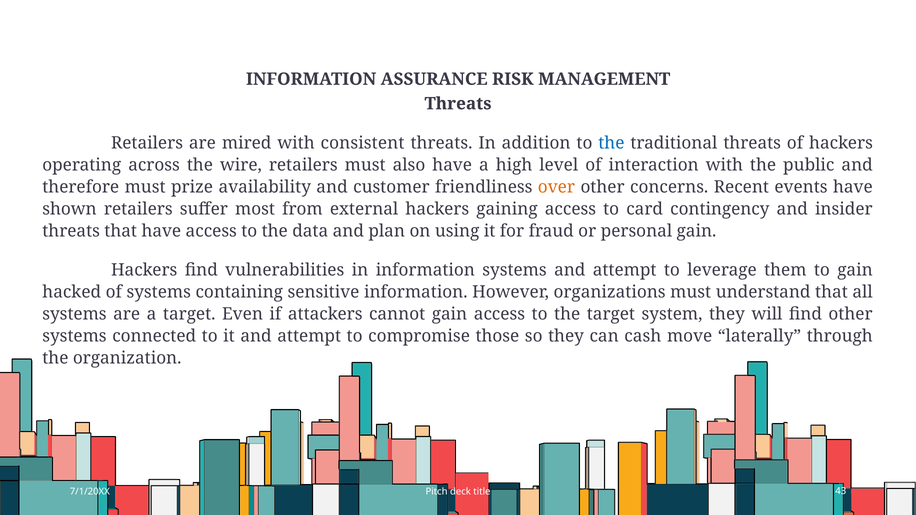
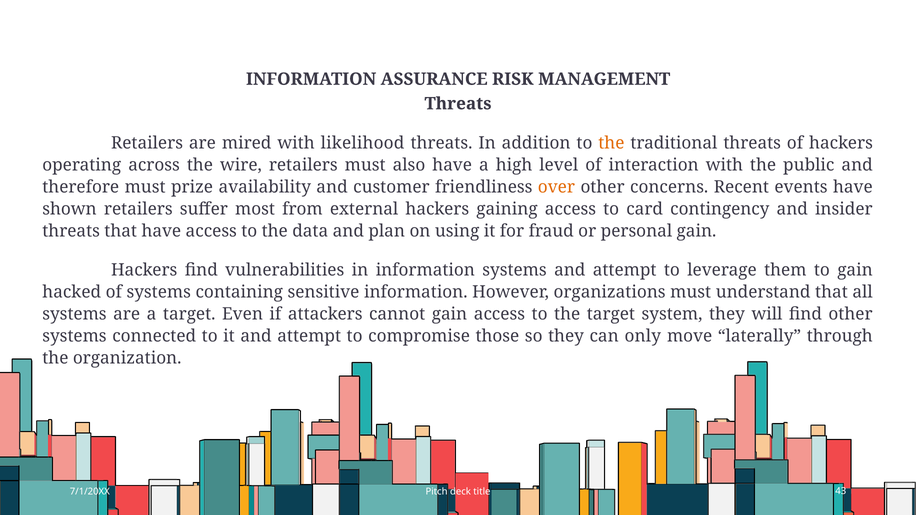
consistent: consistent -> likelihood (362, 143)
the colour: blue -> orange (611, 143)
cash: cash -> only (643, 336)
